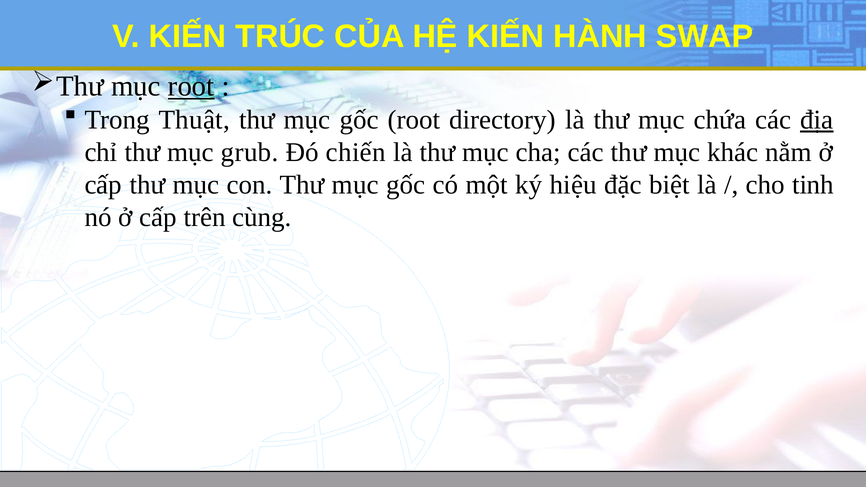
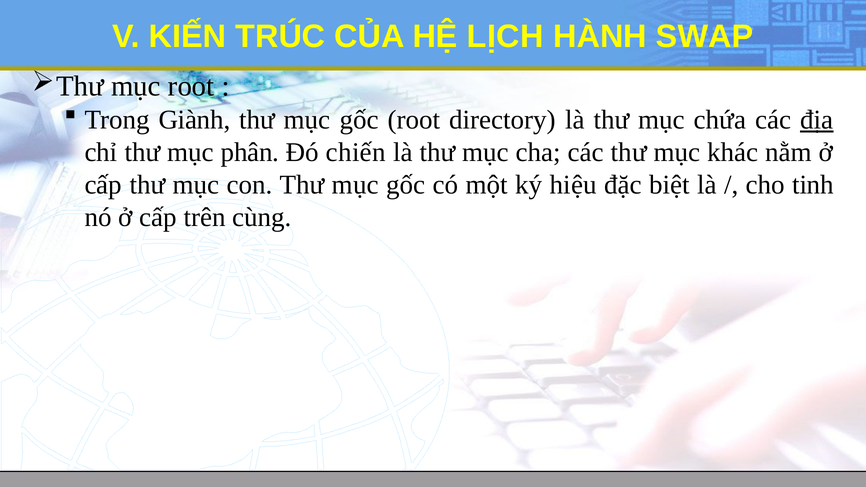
HỆ KIẾN: KIẾN -> LỊCH (505, 36)
root underline: present -> none (191, 86)
Thuật: Thuật -> Giành (194, 120)
grub: grub -> phân (250, 152)
